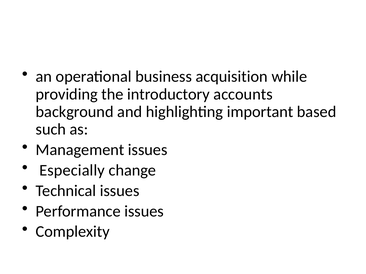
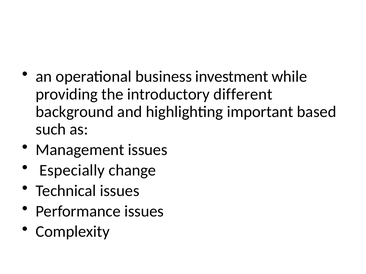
acquisition: acquisition -> investment (232, 77)
accounts: accounts -> different (243, 94)
